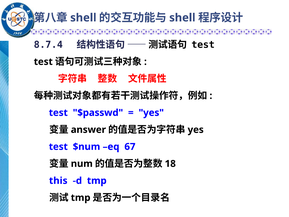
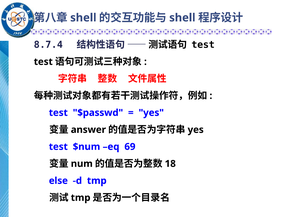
67: 67 -> 69 (130, 147)
this: this -> else (58, 180)
